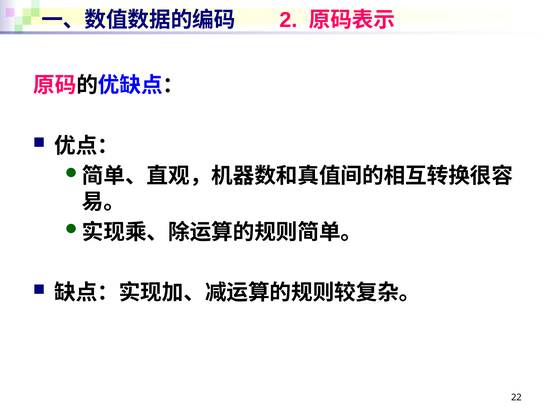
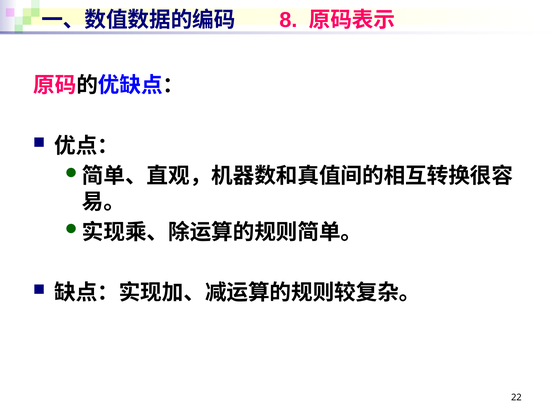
2: 2 -> 8 (289, 20)
